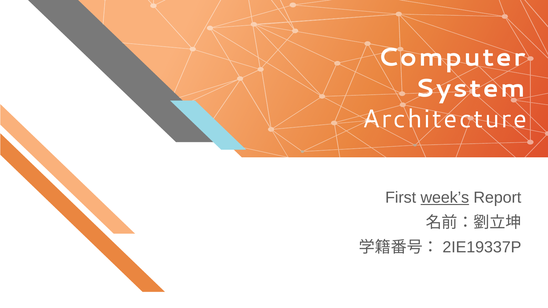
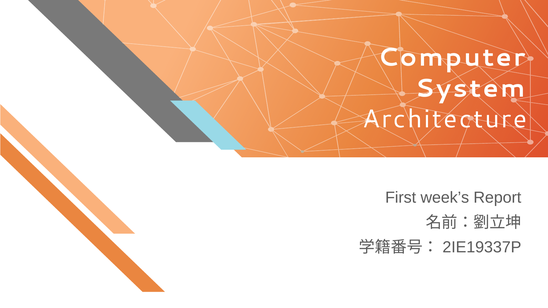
week’s underline: present -> none (445, 198)
